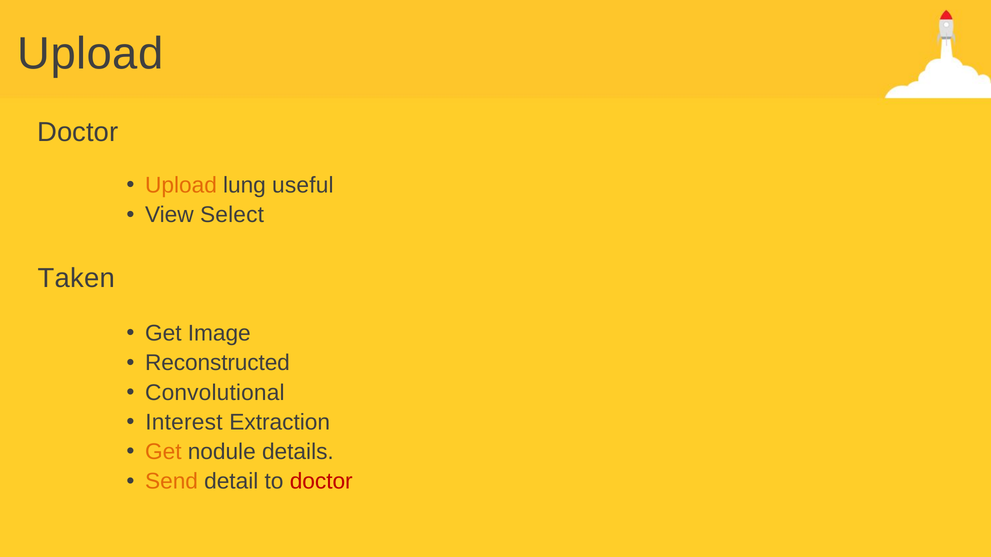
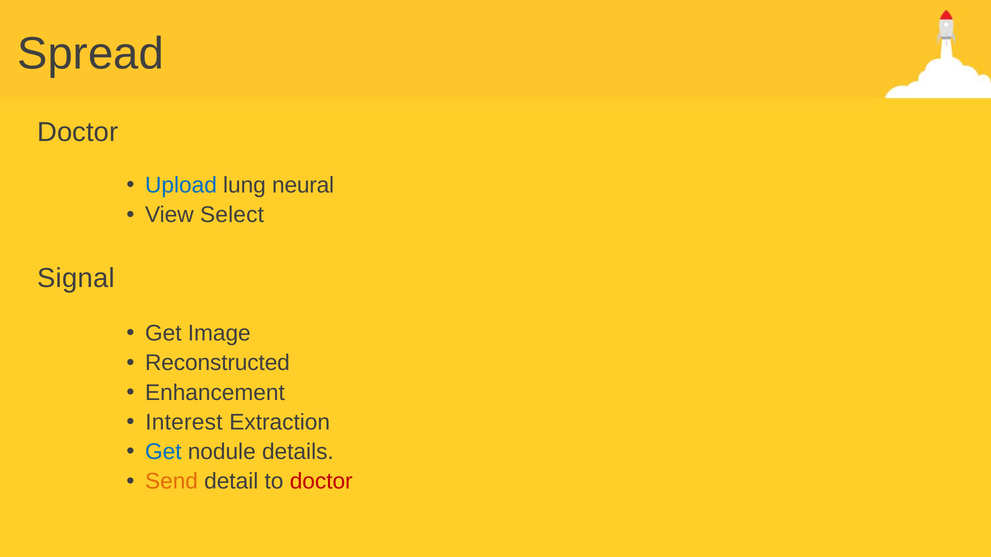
Upload: Upload -> Spread (91, 54)
Upload colour: orange -> blue (181, 185)
useful: useful -> neural (303, 185)
Taken: Taken -> Signal (76, 279)
Convolutional: Convolutional -> Enhancement (215, 393)
Get colour: orange -> blue (163, 452)
